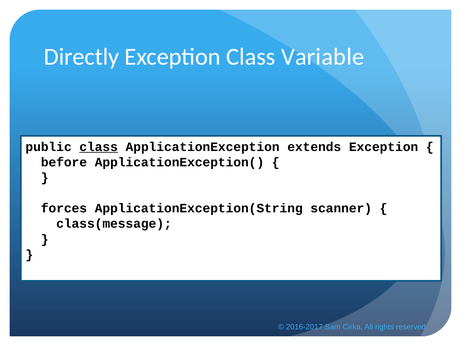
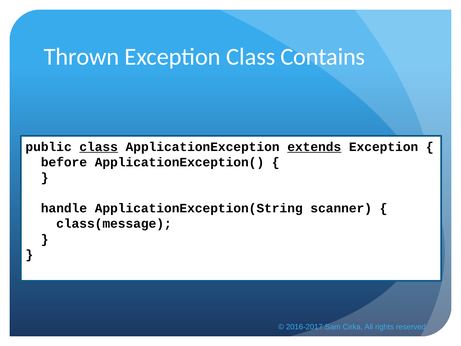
Directly: Directly -> Thrown (82, 57)
Variable: Variable -> Contains (323, 57)
extends underline: none -> present (314, 147)
forces: forces -> handle (64, 208)
